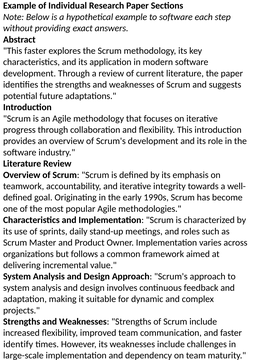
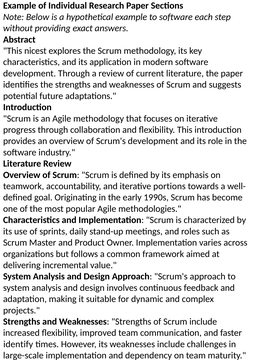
This faster: faster -> nicest (35, 51)
integrity: integrity -> portions (169, 186)
